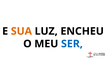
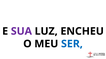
SUA colour: orange -> purple (21, 32)
